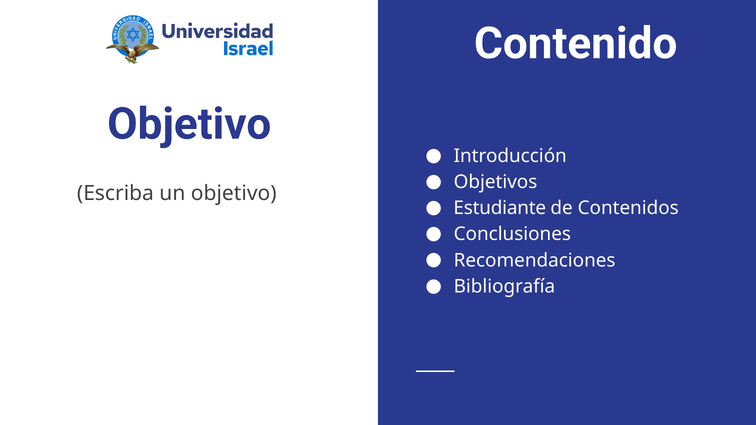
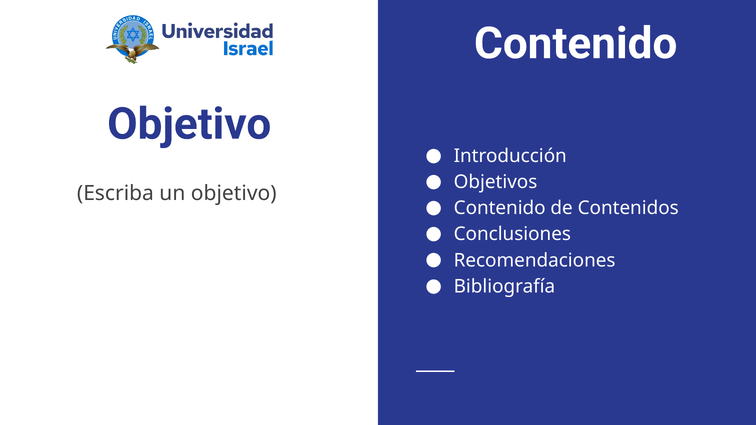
Estudiante: Estudiante -> Contenido (500, 208)
